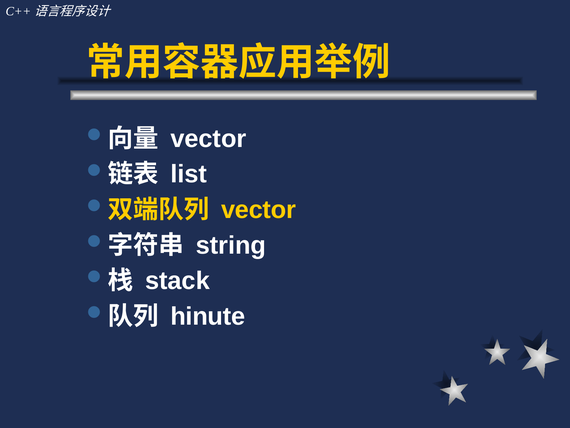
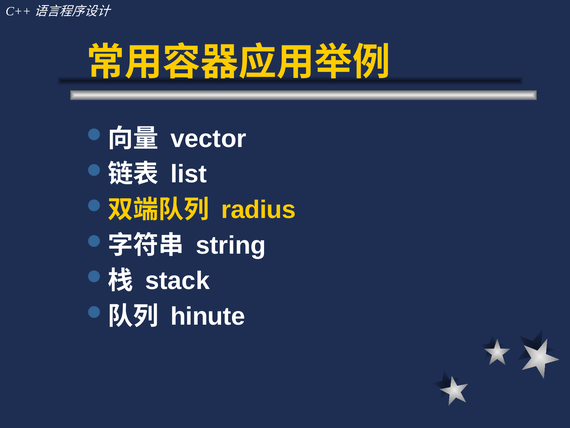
vector: vector -> radius (258, 210)
